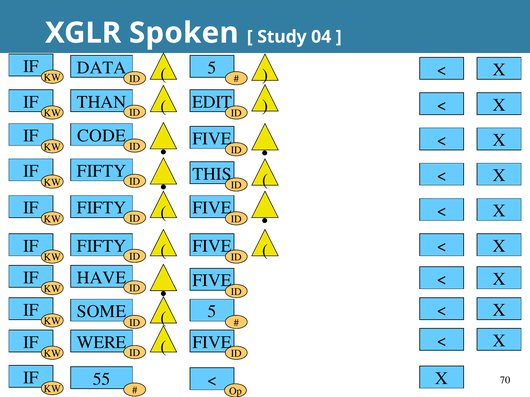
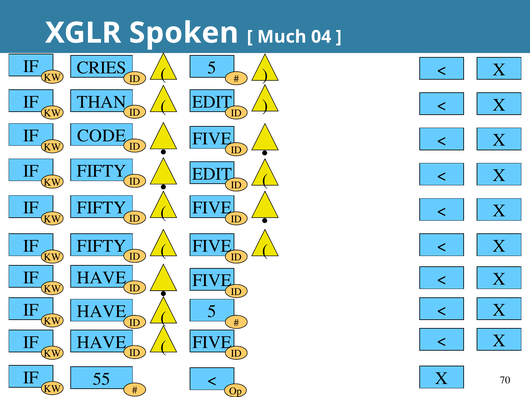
Study: Study -> Much (282, 37)
DATA: DATA -> CRIES (102, 68)
THIS: THIS -> EDIT (212, 174)
SOME: SOME -> HAVE (102, 312)
WERE: WERE -> HAVE (102, 343)
